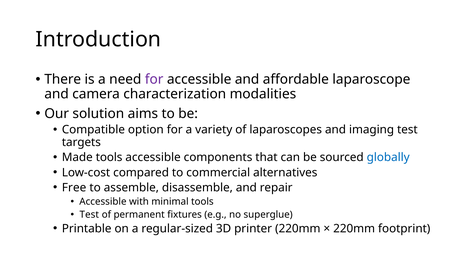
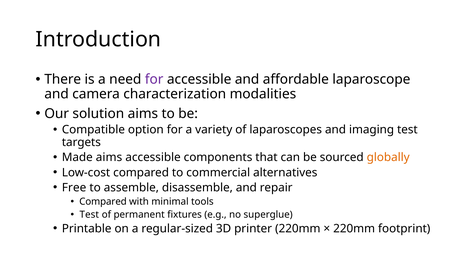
Made tools: tools -> aims (109, 157)
globally colour: blue -> orange (388, 157)
Accessible: Accessible -> Compared (103, 201)
